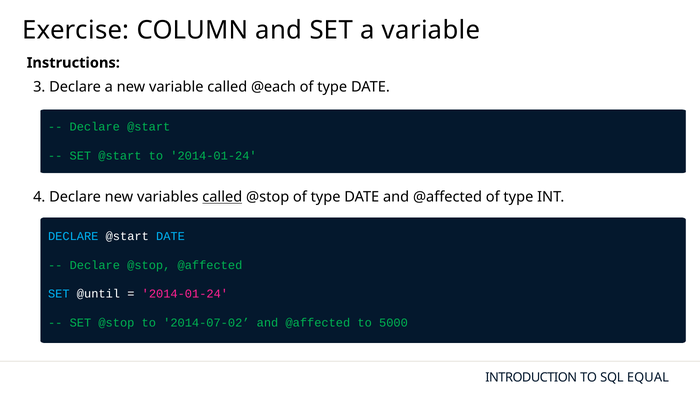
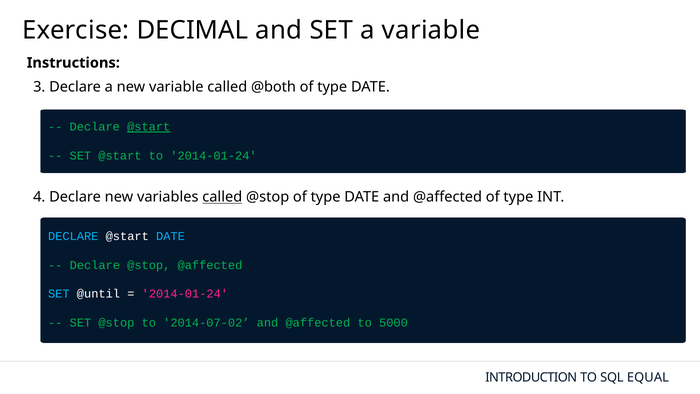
COLUMN: COLUMN -> DECIMAL (192, 30)
@each: @each -> @both (273, 87)
@start underline: none -> present (149, 127)
